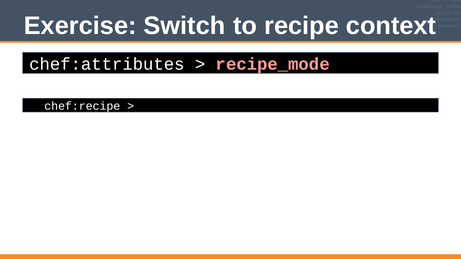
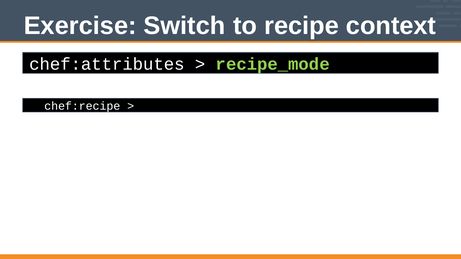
recipe_mode colour: pink -> light green (273, 64)
